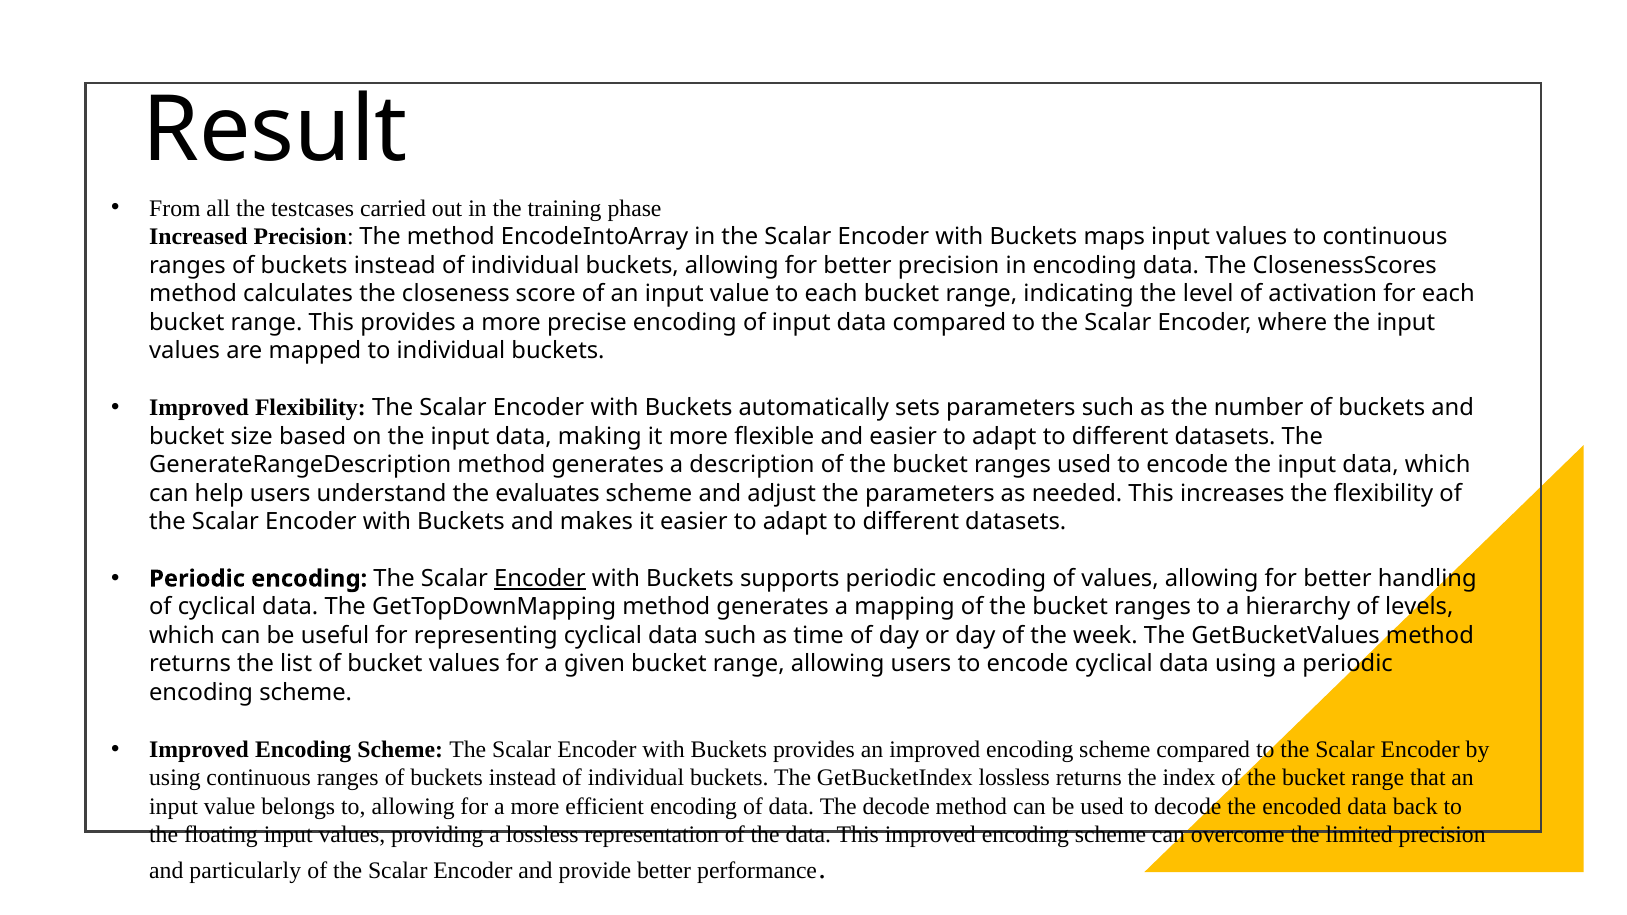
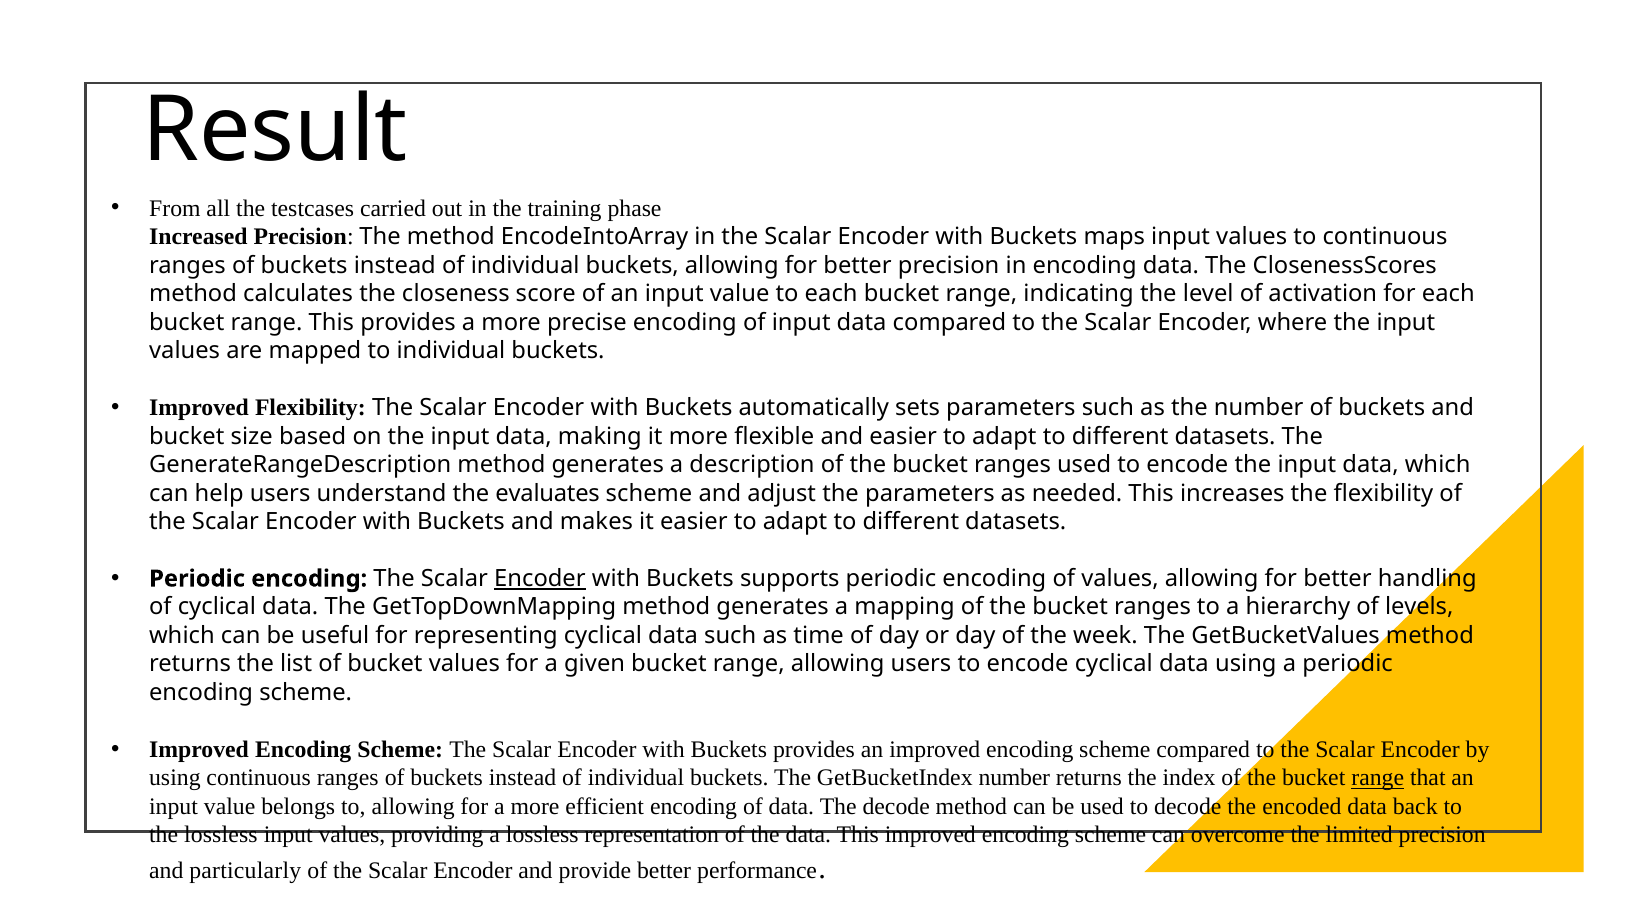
GetBucketIndex lossless: lossless -> number (1014, 778)
range underline: none -> present (1378, 778)
the floating: floating -> lossless (221, 835)
